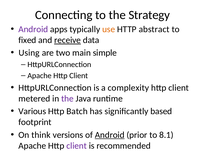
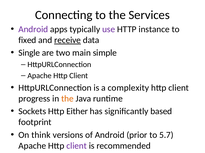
Strategy: Strategy -> Services (149, 15)
use colour: orange -> purple (109, 29)
abstract: abstract -> instance (154, 29)
Using: Using -> Single (29, 53)
metered: metered -> progress (34, 99)
the colour: purple -> orange (67, 99)
Various: Various -> Sockets (32, 112)
Batch: Batch -> Either (77, 112)
Android underline: present -> none (110, 136)
8.1: 8.1 -> 5.7 (166, 136)
